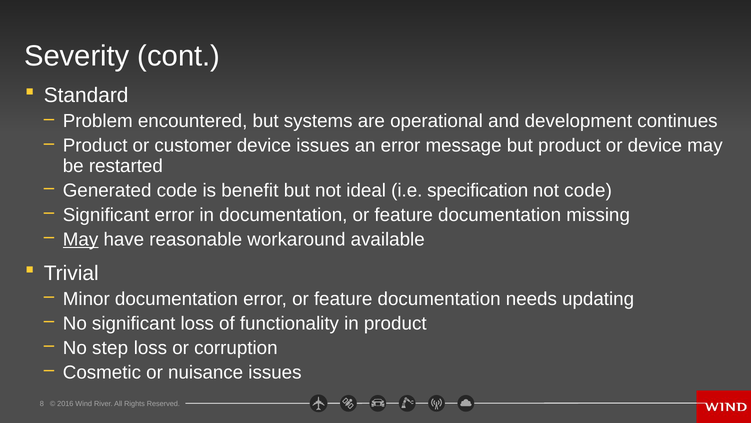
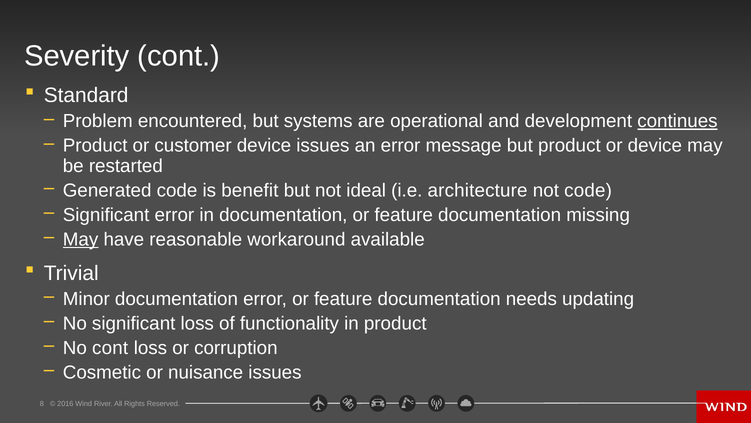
continues underline: none -> present (677, 121)
specification: specification -> architecture (478, 190)
No step: step -> cont (110, 347)
